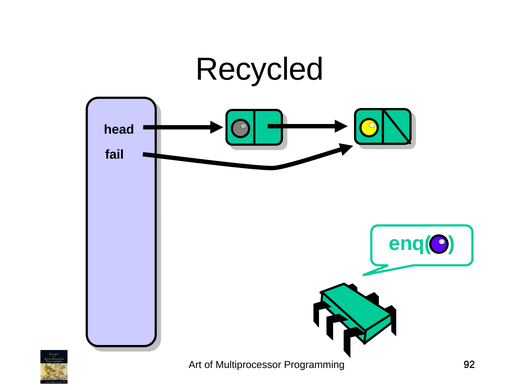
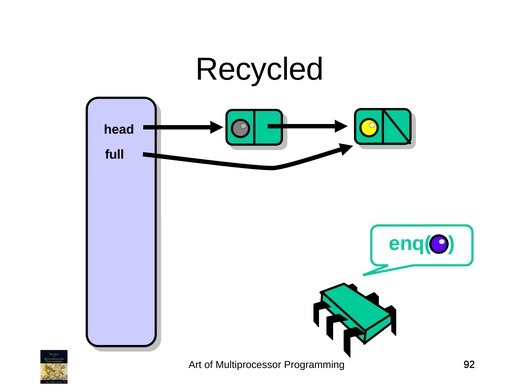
fail: fail -> full (115, 154)
